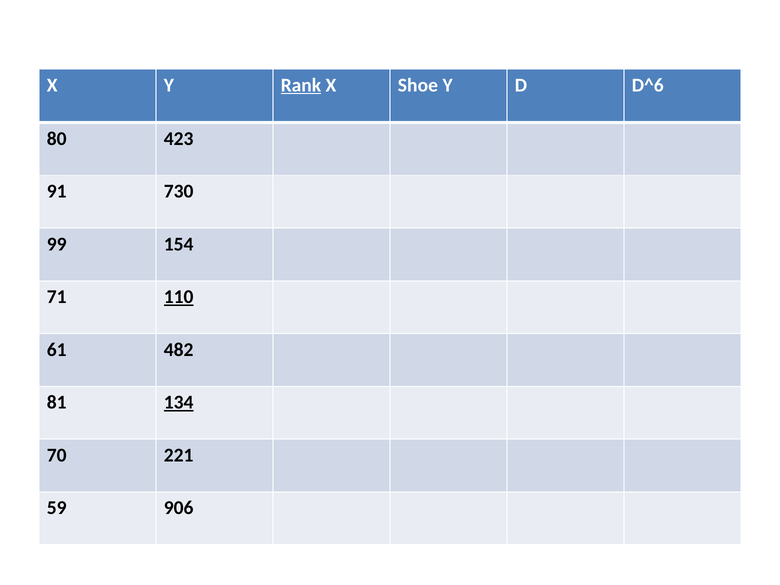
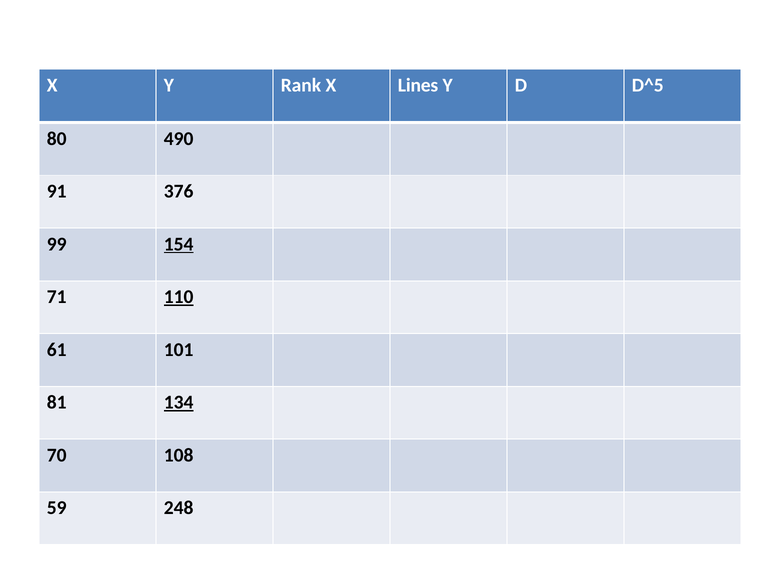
Rank underline: present -> none (301, 85)
Shoe: Shoe -> Lines (418, 85)
D^6: D^6 -> D^5 (648, 85)
423: 423 -> 490 (179, 139)
730: 730 -> 376 (179, 191)
154 underline: none -> present (179, 244)
482: 482 -> 101 (179, 350)
221: 221 -> 108 (179, 455)
906: 906 -> 248 (179, 508)
